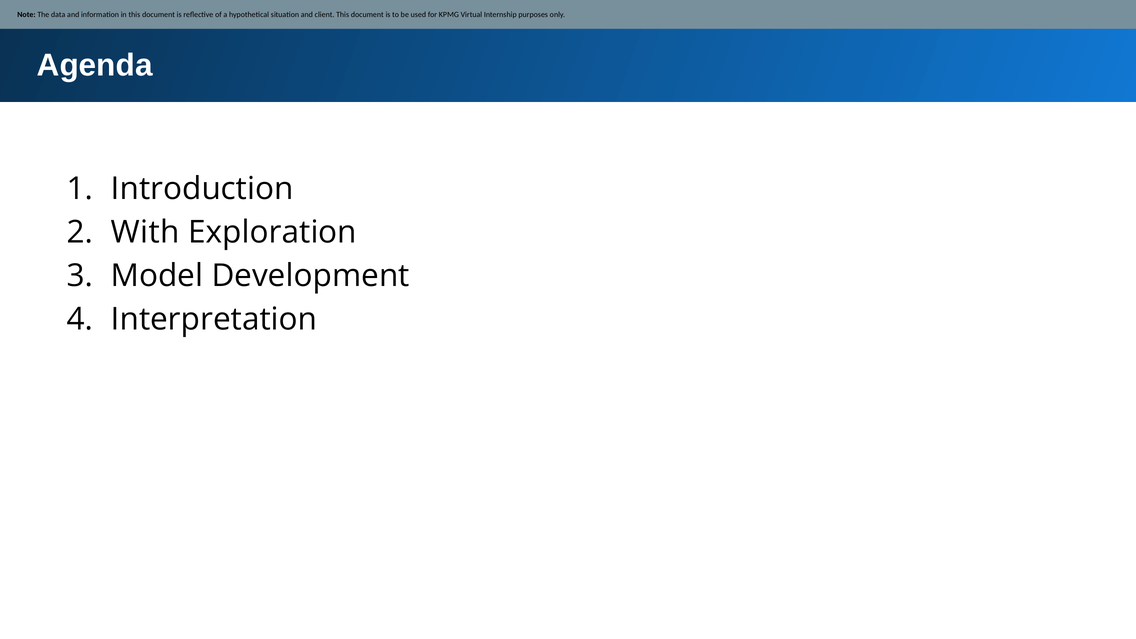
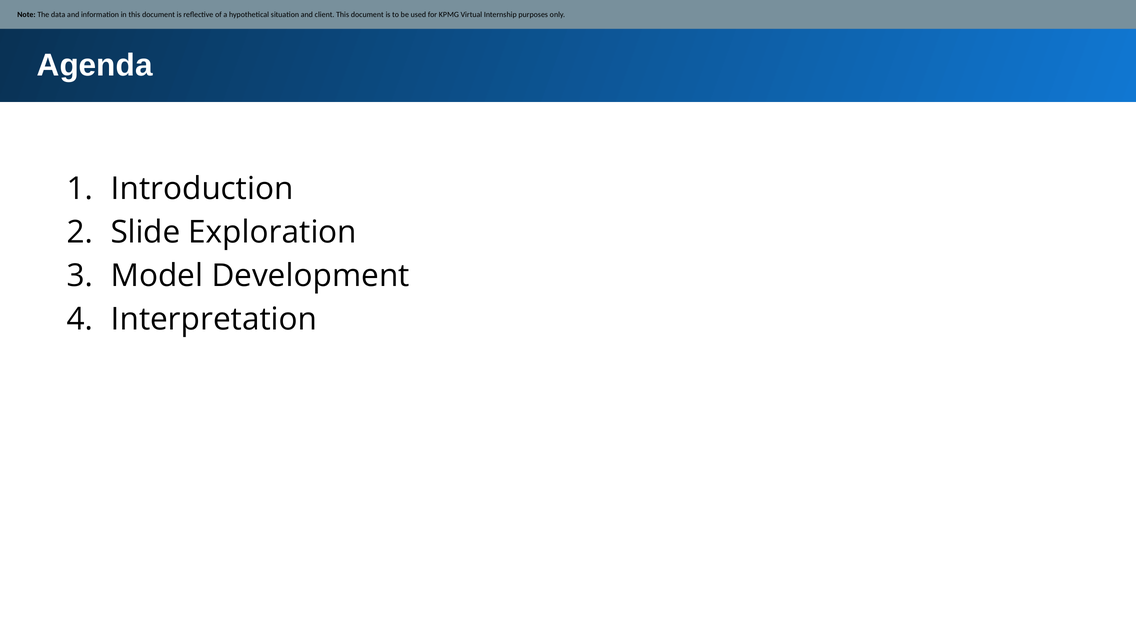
With: With -> Slide (146, 232)
